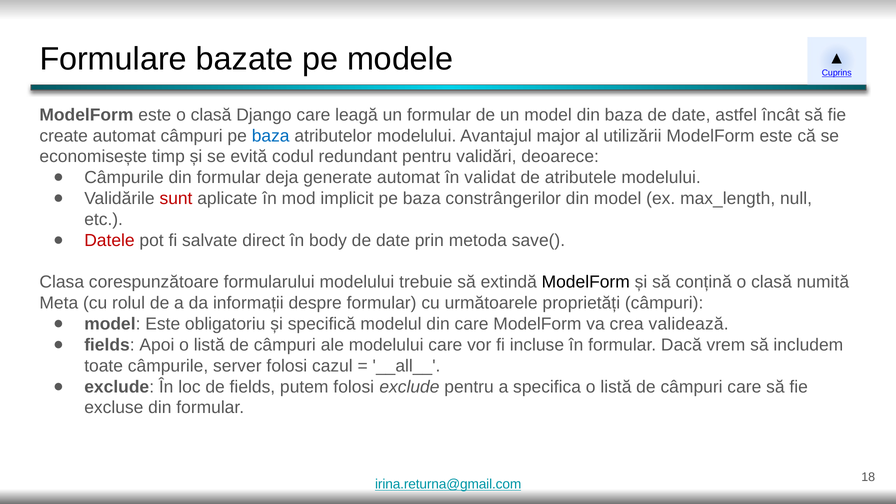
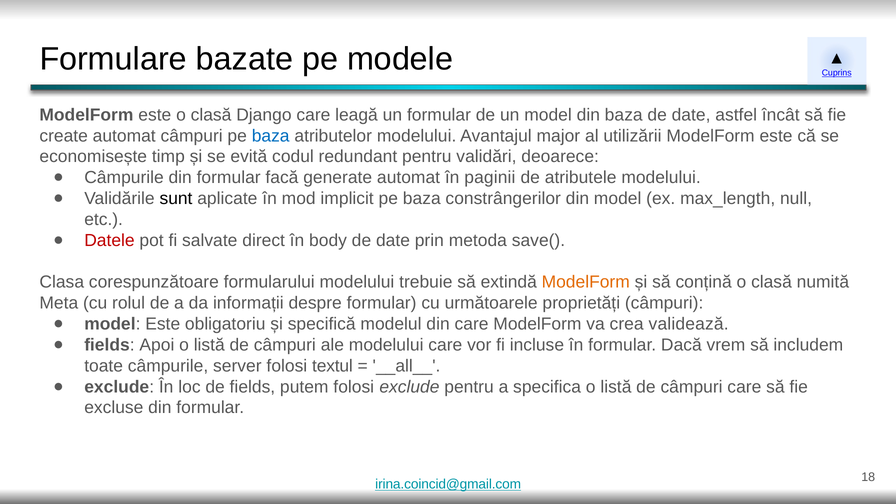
deja: deja -> facă (282, 178)
validat: validat -> paginii (490, 178)
sunt colour: red -> black (176, 199)
ModelForm colour: black -> orange (586, 282)
cazul: cazul -> textul (332, 366)
irina.returna@gmail.com: irina.returna@gmail.com -> irina.coincid@gmail.com (448, 484)
